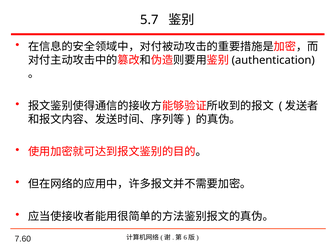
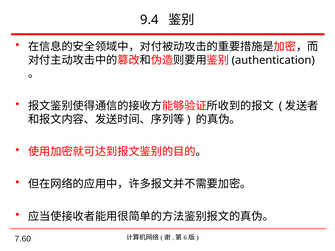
5.7: 5.7 -> 9.4 (149, 20)
